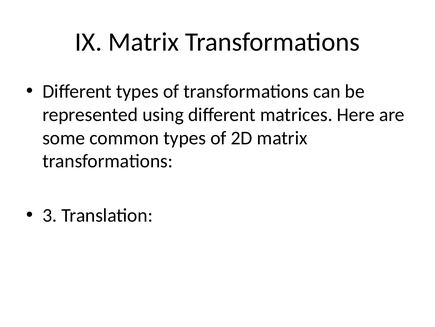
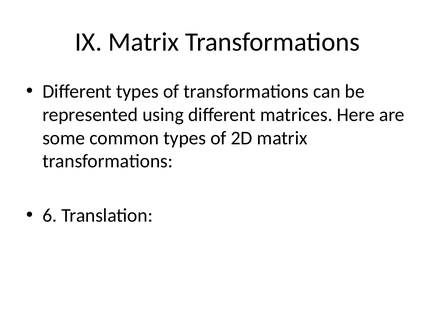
3: 3 -> 6 (50, 215)
